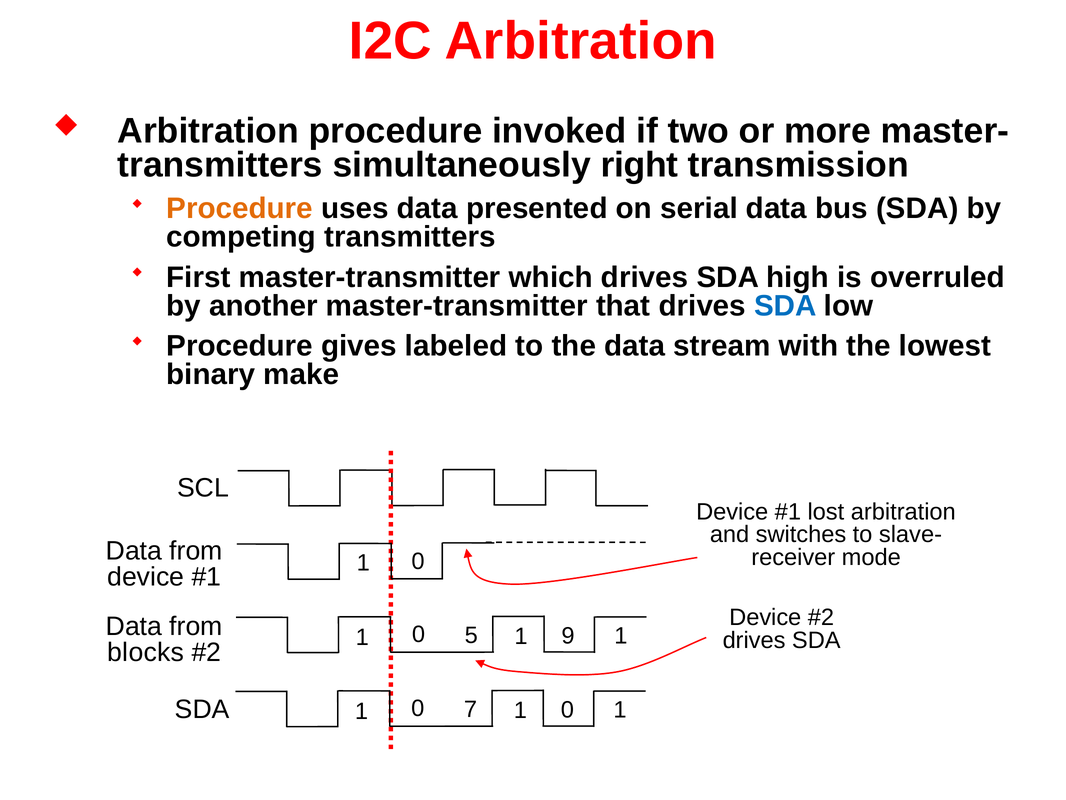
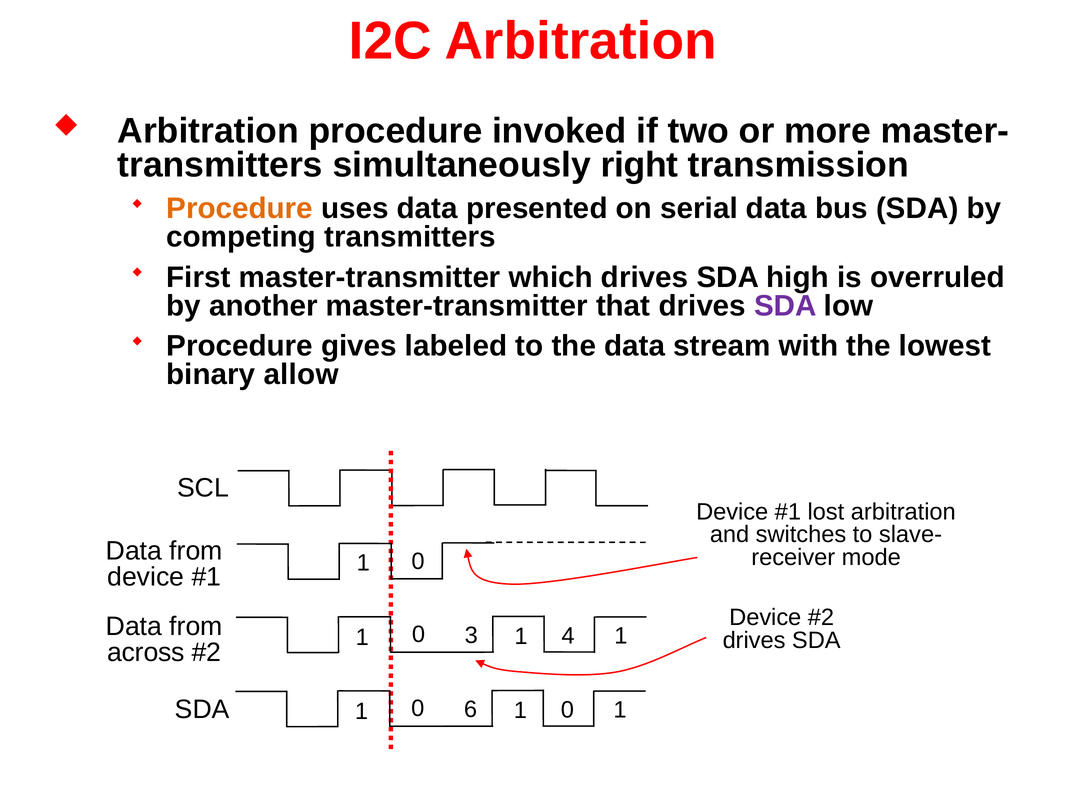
SDA colour: blue -> purple (786, 306)
make: make -> allow (301, 374)
5: 5 -> 3 (471, 635)
9: 9 -> 4 (568, 635)
blocks: blocks -> across (146, 652)
7: 7 -> 6 (471, 709)
